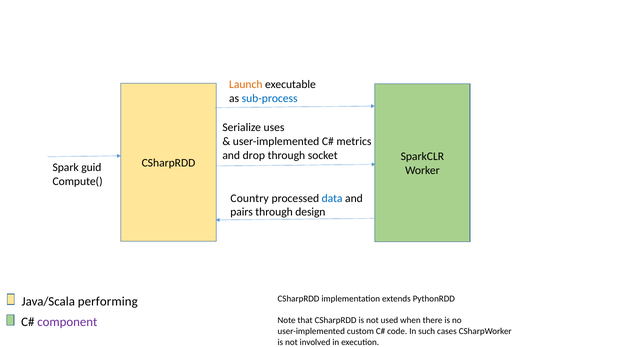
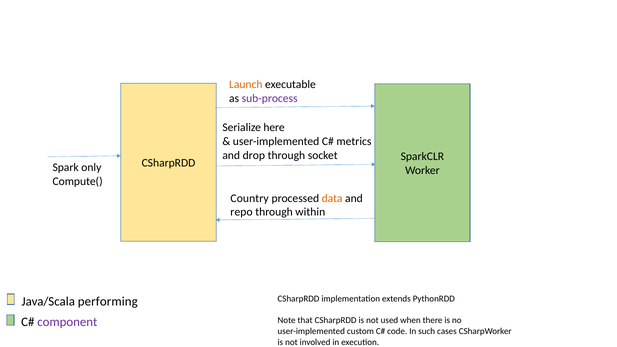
sub-process colour: blue -> purple (270, 98)
uses: uses -> here (274, 127)
guid: guid -> only (91, 168)
data colour: blue -> orange (332, 198)
pairs: pairs -> repo (242, 212)
design: design -> within (310, 212)
